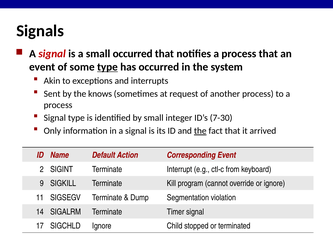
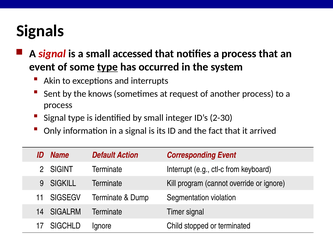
small occurred: occurred -> accessed (133, 54)
7-30: 7-30 -> 2-30 (221, 118)
the underline: present -> none (200, 131)
